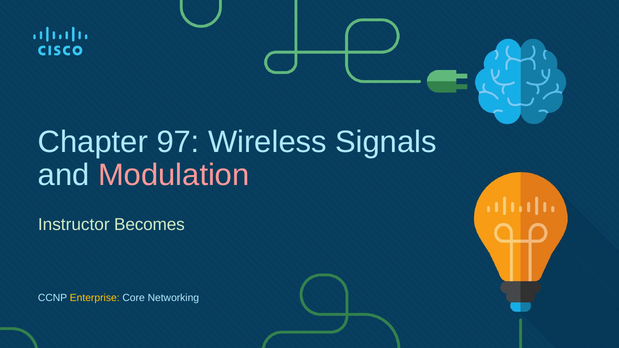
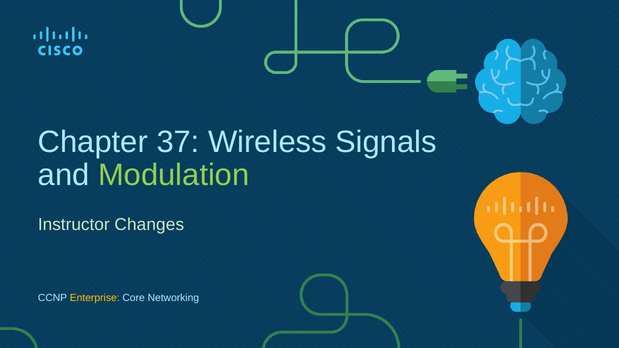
97: 97 -> 37 (178, 142)
Modulation colour: pink -> light green (174, 175)
Becomes: Becomes -> Changes (149, 225)
